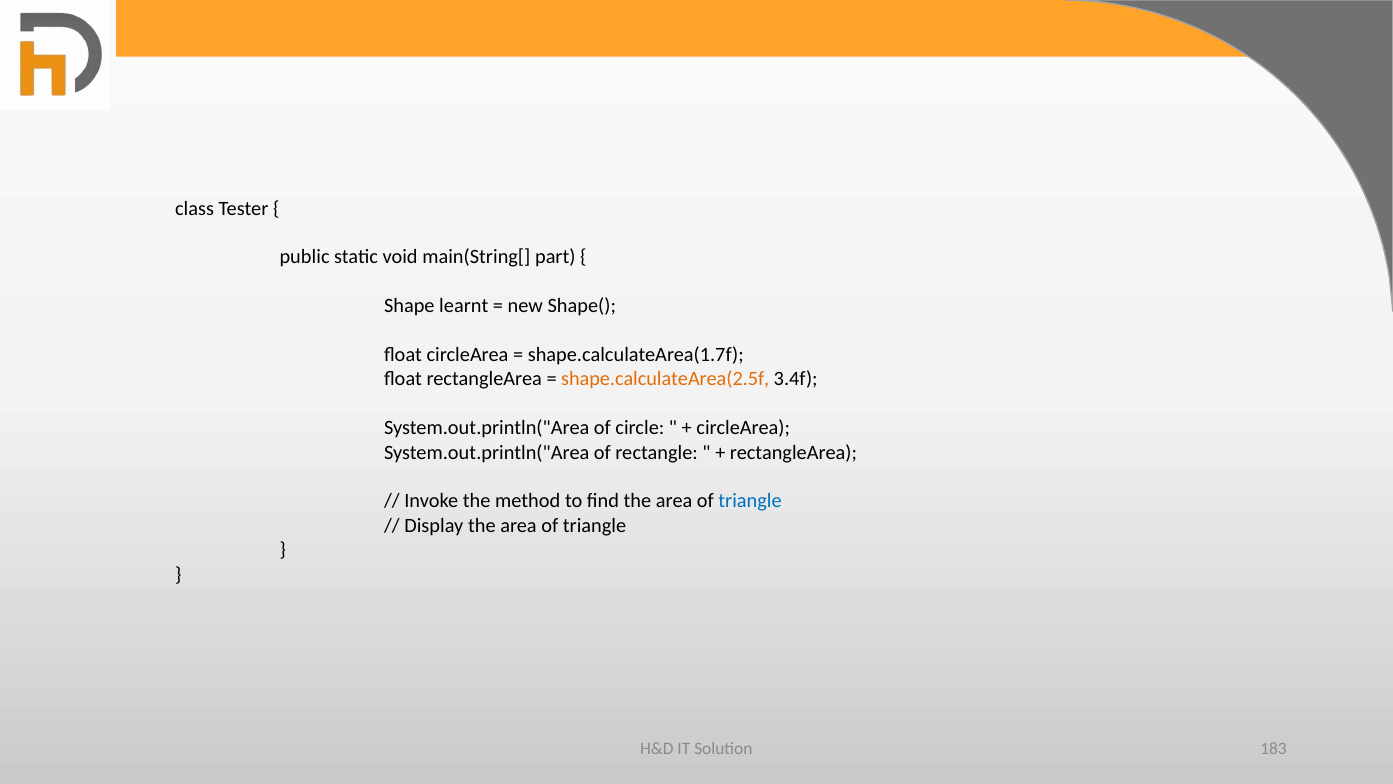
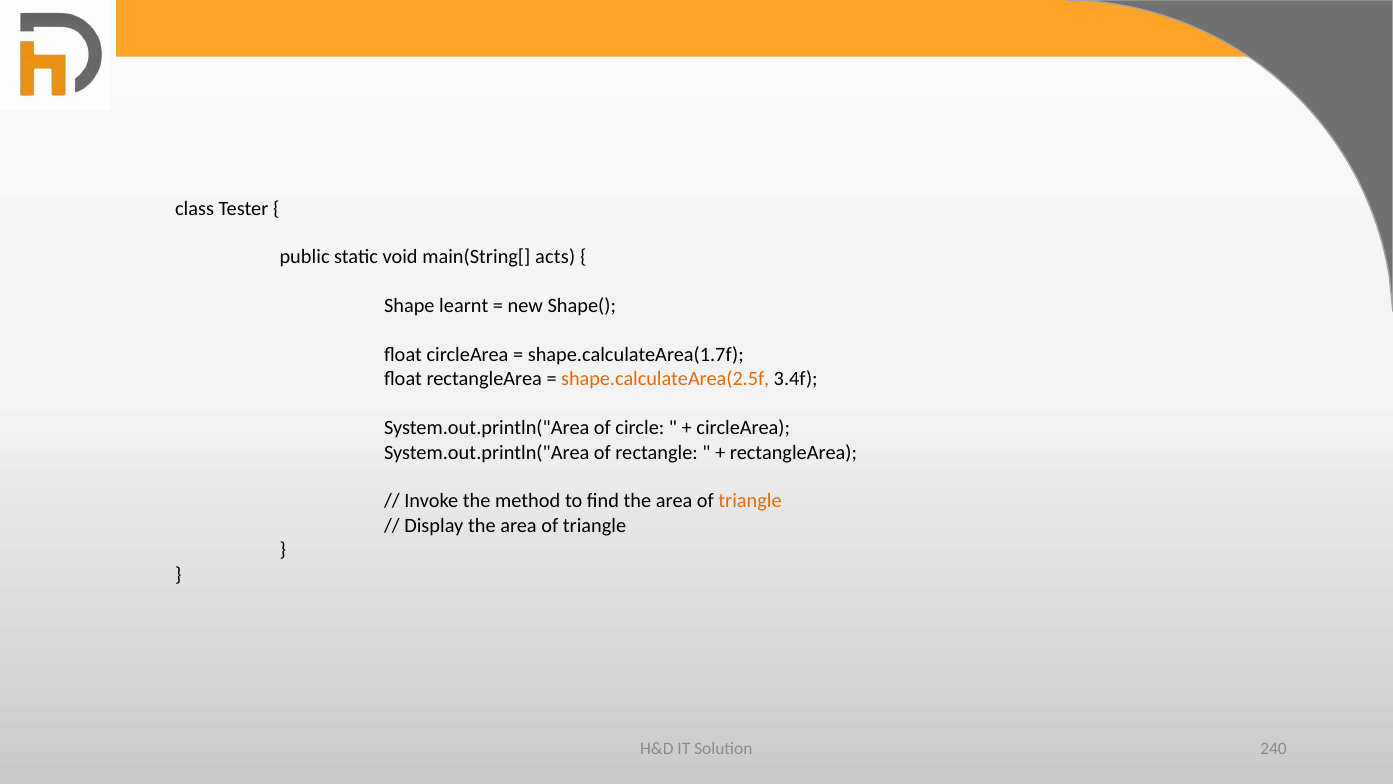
part: part -> acts (555, 257)
triangle colour: blue -> orange (750, 501)
183: 183 -> 240 (1274, 748)
